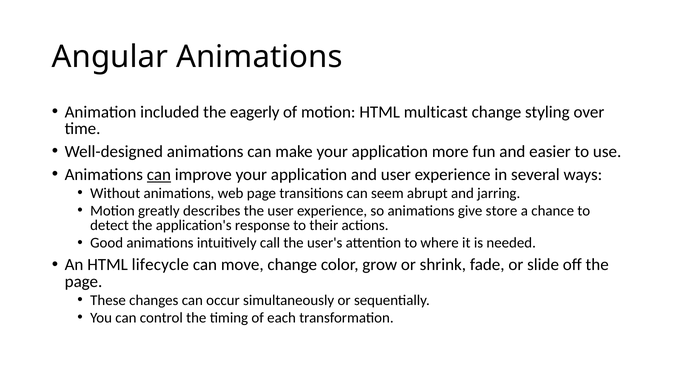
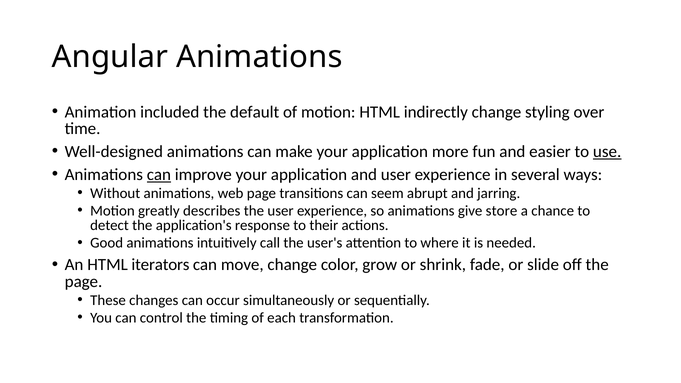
eagerly: eagerly -> default (255, 112)
multicast: multicast -> indirectly (436, 112)
use underline: none -> present (607, 152)
lifecycle: lifecycle -> iterators (160, 265)
